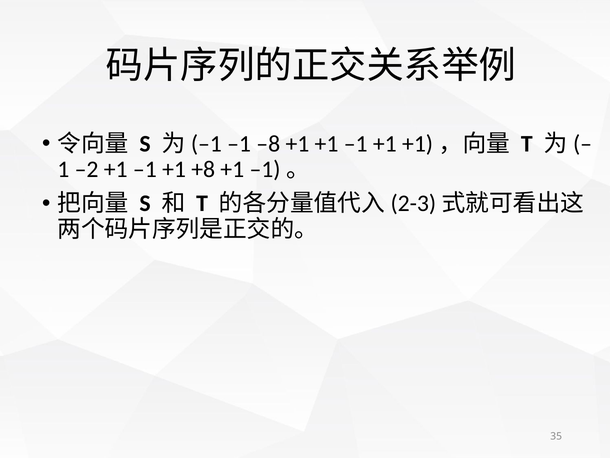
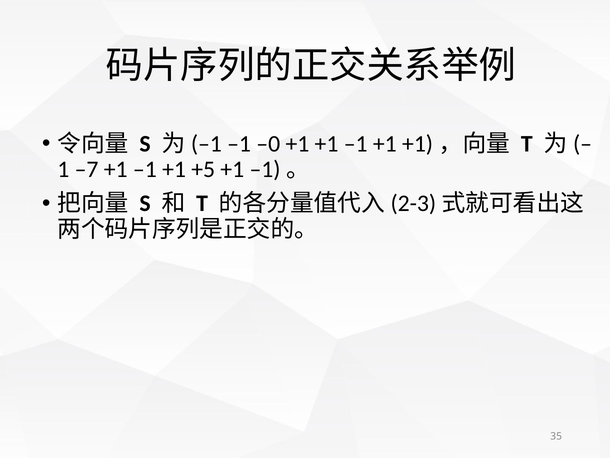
–8: –8 -> –0 (268, 144)
–2: –2 -> –7 (87, 169)
+8: +8 -> +5 (203, 169)
